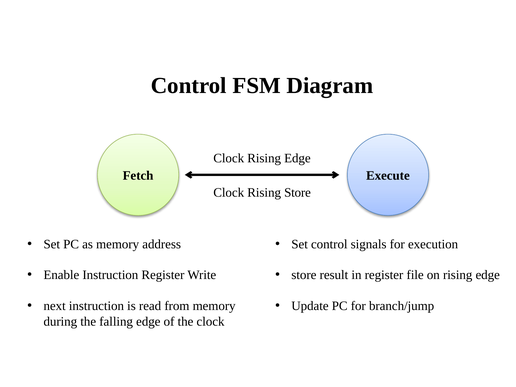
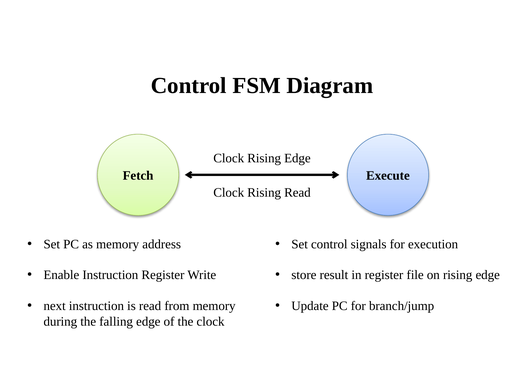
Rising Store: Store -> Read (297, 192)
